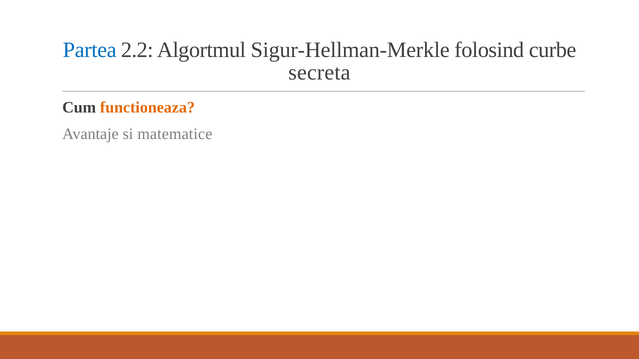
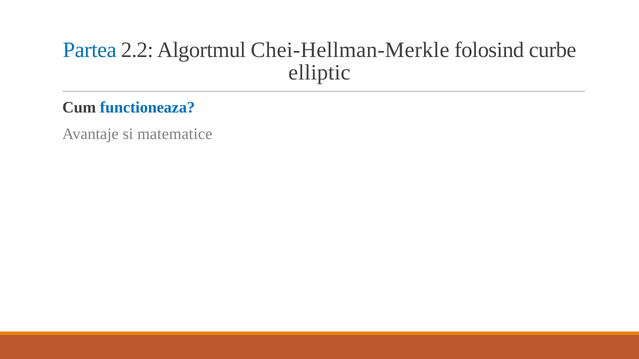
Sigur-Hellman-Merkle: Sigur-Hellman-Merkle -> Chei-Hellman-Merkle (350, 50)
secreta: secreta -> elliptic (319, 72)
functioneaza colour: orange -> blue (147, 108)
